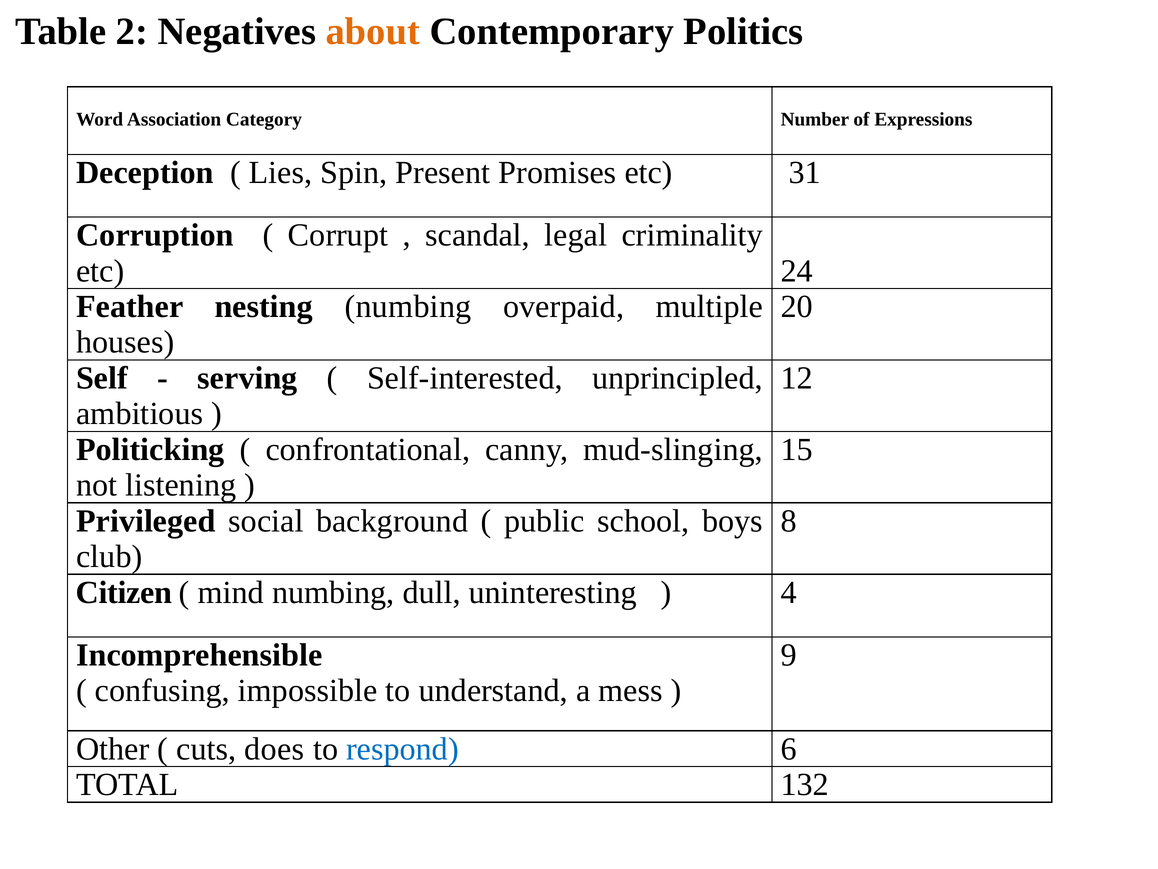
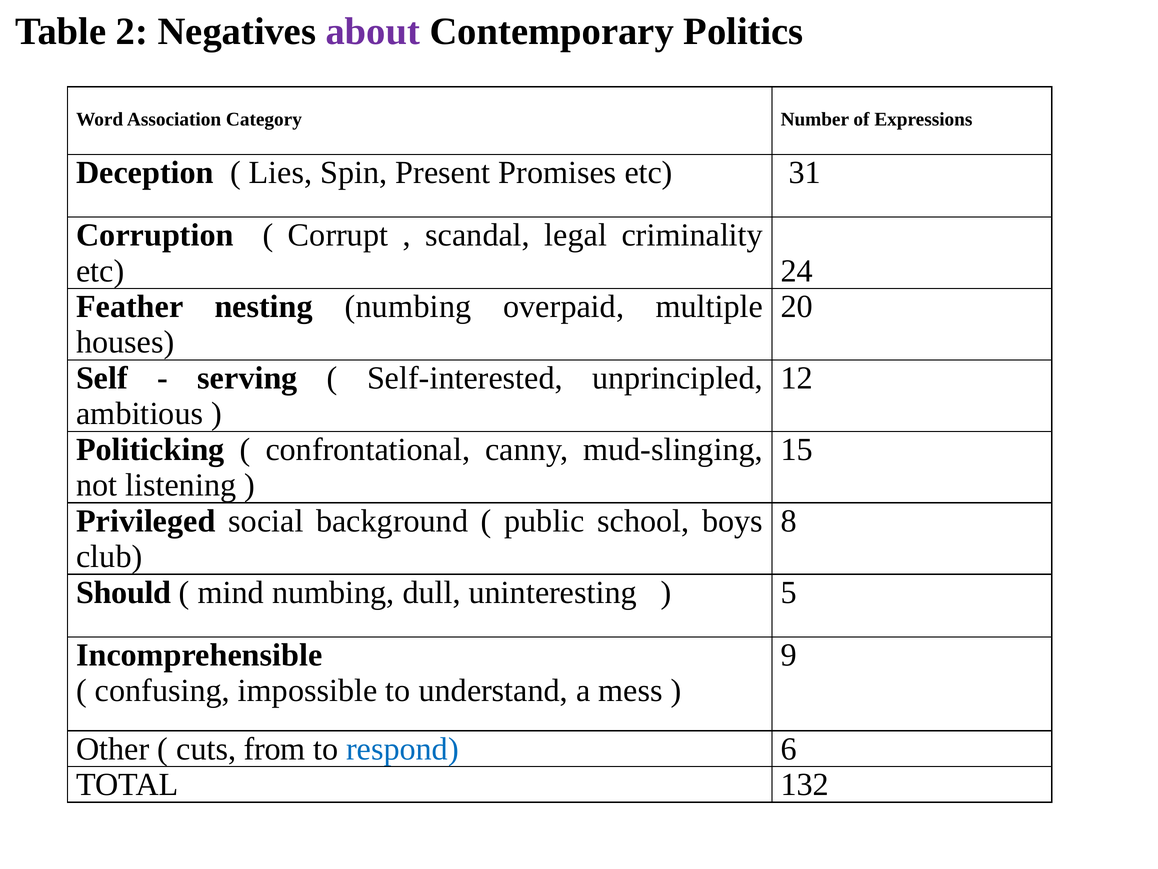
about colour: orange -> purple (373, 32)
Citizen: Citizen -> Should (124, 592)
4: 4 -> 5 (789, 592)
does: does -> from (275, 749)
